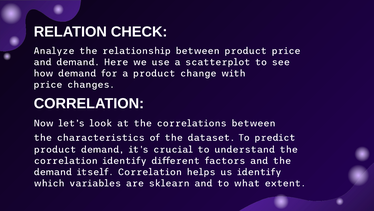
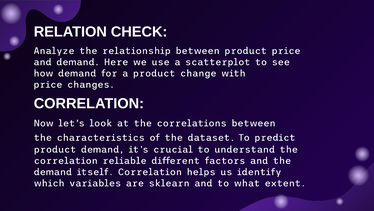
correlation identify: identify -> reliable (125, 160)
